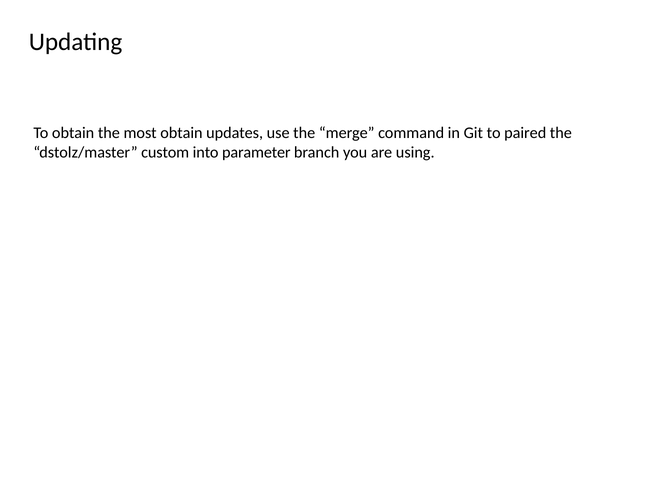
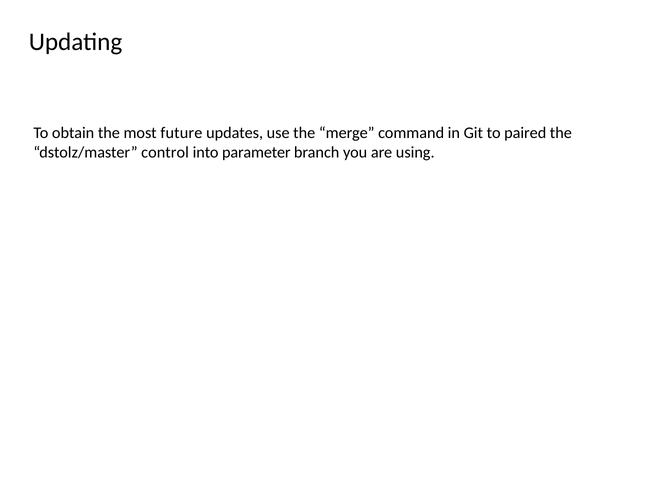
most obtain: obtain -> future (181, 133)
custom: custom -> control (165, 153)
